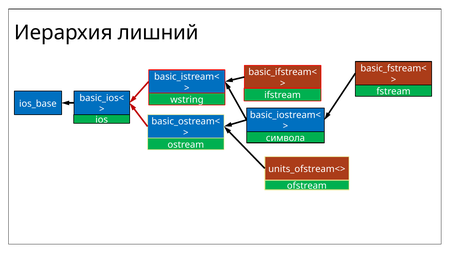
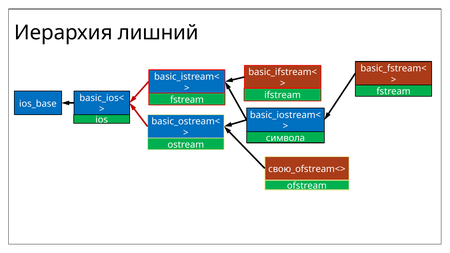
wstring: wstring -> fstream (187, 100)
units_ofstream<>: units_ofstream<> -> свою_ofstream<> (307, 169)
